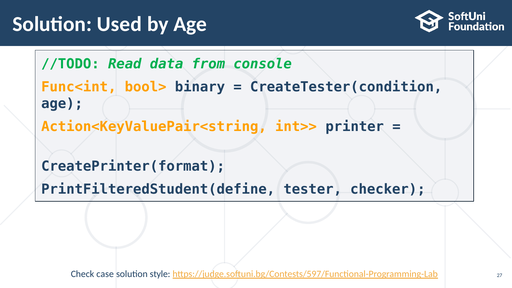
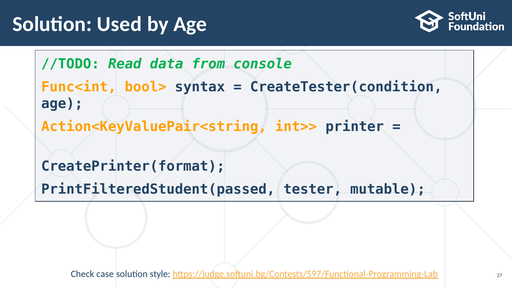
binary: binary -> syntax (200, 87)
PrintFilteredStudent(define: PrintFilteredStudent(define -> PrintFilteredStudent(passed (158, 189)
checker: checker -> mutable (388, 189)
